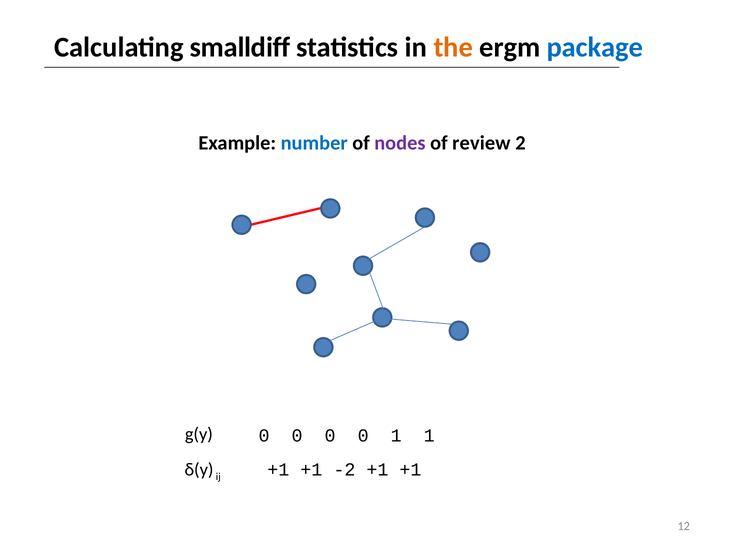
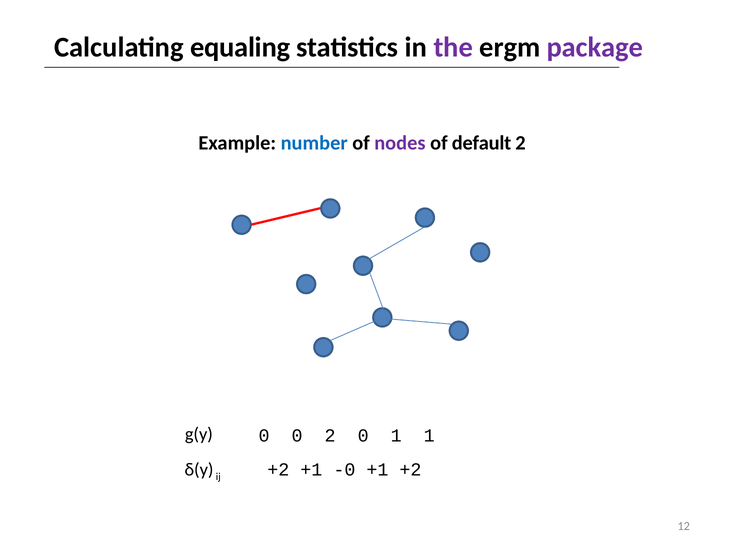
smalldiff: smalldiff -> equaling (240, 47)
the colour: orange -> purple (453, 47)
package colour: blue -> purple (595, 47)
review: review -> default (482, 143)
0: 0 -> 2 (330, 435)
+1: +1 -> +2 (278, 469)
-2: -2 -> -0 (344, 469)
+1: +1 -> +2 (410, 469)
